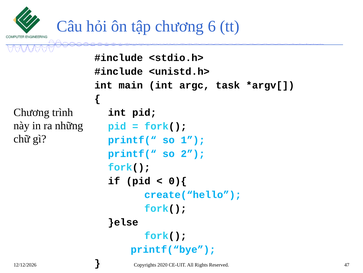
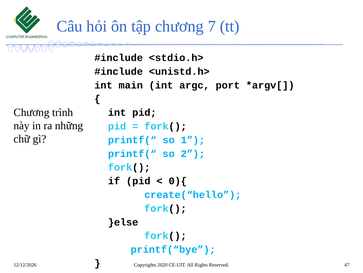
6: 6 -> 7 (212, 26)
task: task -> port (228, 85)
